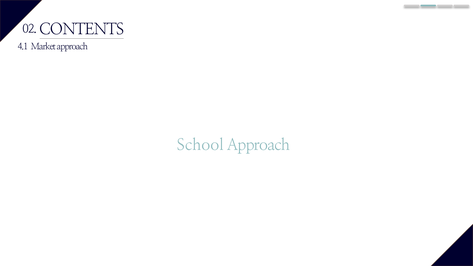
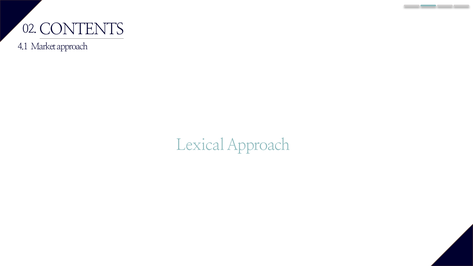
School: School -> Lexical (200, 145)
